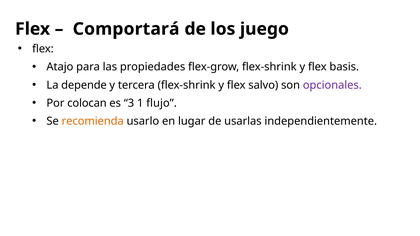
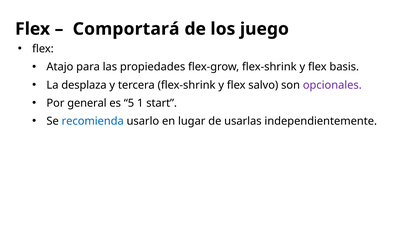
depende: depende -> desplaza (84, 85)
colocan: colocan -> general (87, 103)
3: 3 -> 5 (129, 103)
flujo: flujo -> start (162, 103)
recomienda colour: orange -> blue (93, 121)
